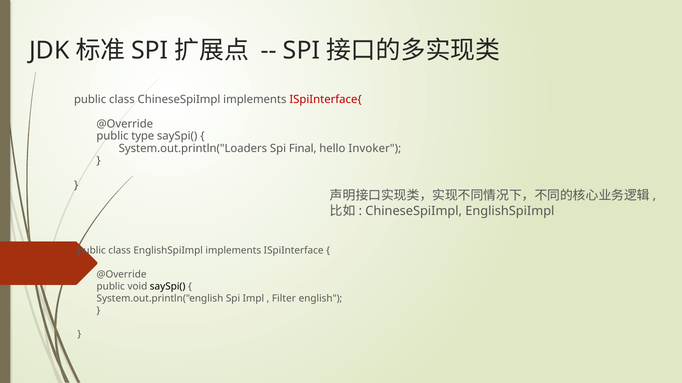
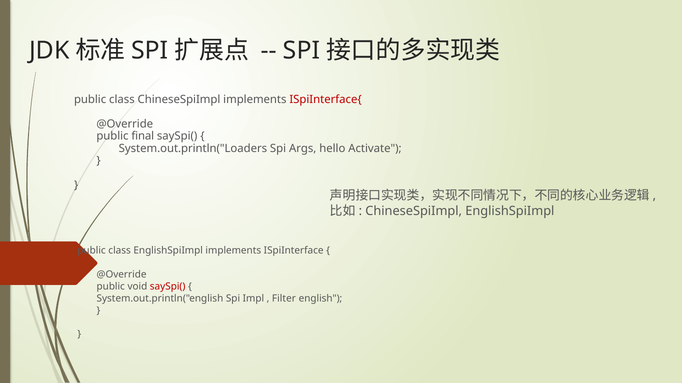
type: type -> final (143, 136)
Final: Final -> Args (303, 149)
Invoker: Invoker -> Activate (375, 149)
saySpi( colour: black -> red (168, 287)
